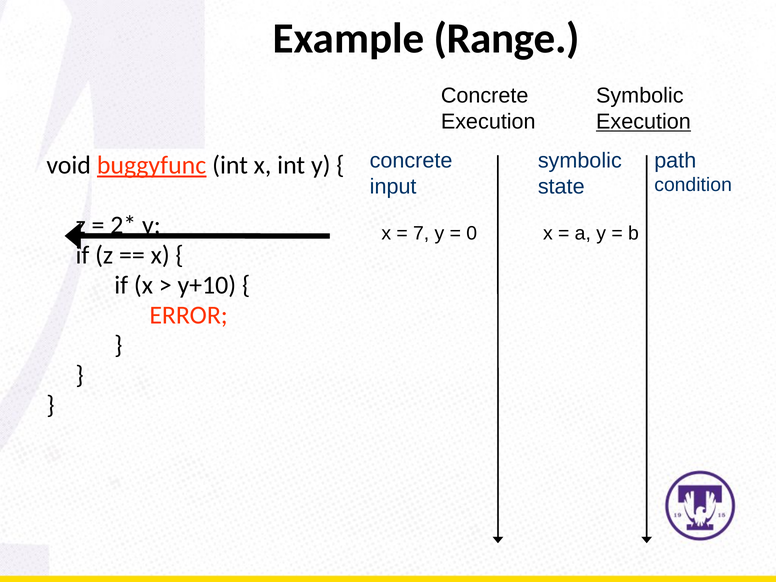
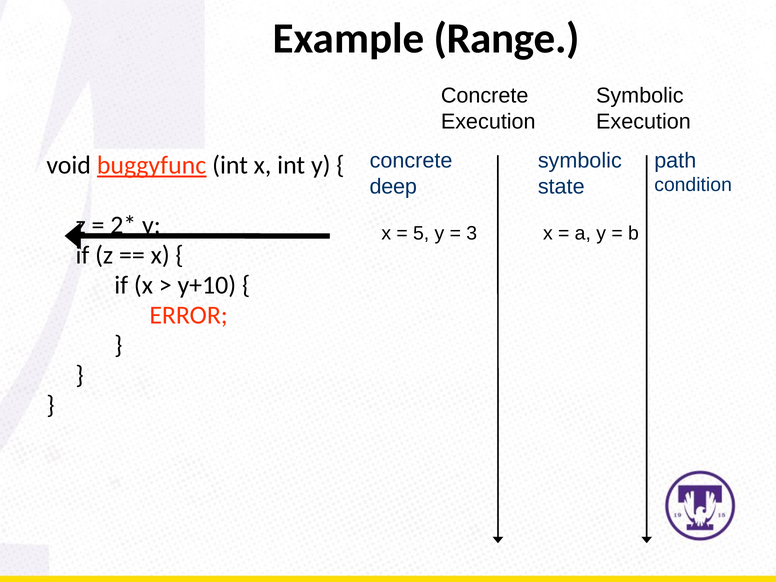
Execution underline: present -> none (643, 122)
input: input -> deep (393, 186)
7: 7 -> 5 (421, 233)
0: 0 -> 3 (472, 233)
